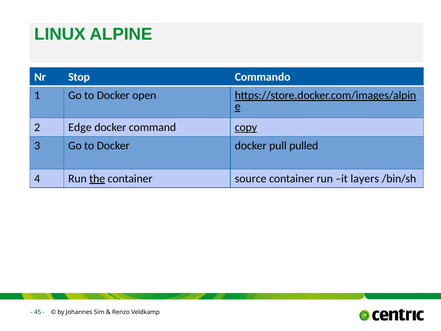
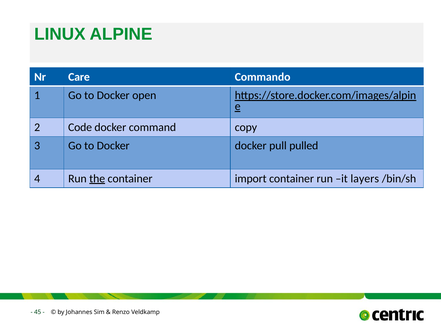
Stop: Stop -> Care (79, 77)
Edge: Edge -> Code (80, 127)
copy underline: present -> none (246, 127)
source: source -> import (251, 178)
